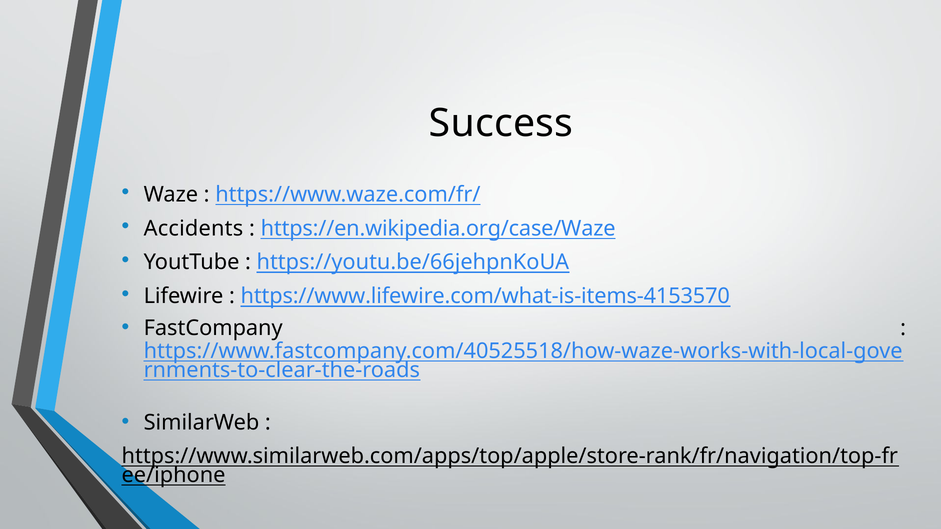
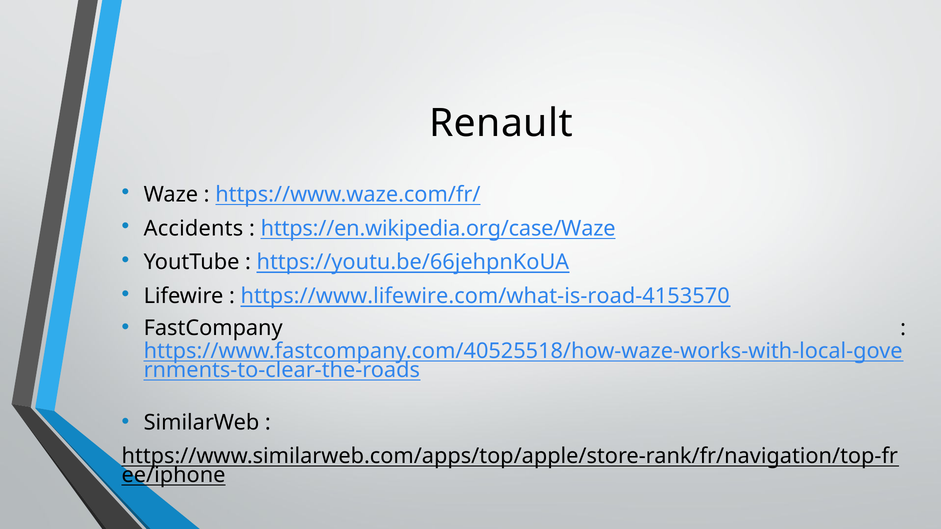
Success: Success -> Renault (501, 123)
https://www.lifewire.com/what-is-items-4153570: https://www.lifewire.com/what-is-items-4153570 -> https://www.lifewire.com/what-is-road-4153570 (485, 296)
